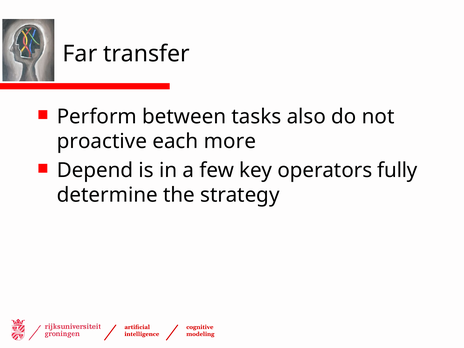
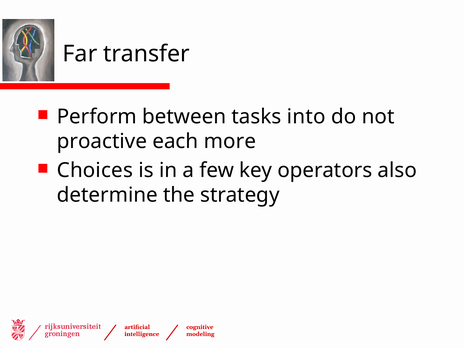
also: also -> into (306, 117)
Depend: Depend -> Choices (95, 170)
fully: fully -> also (397, 170)
